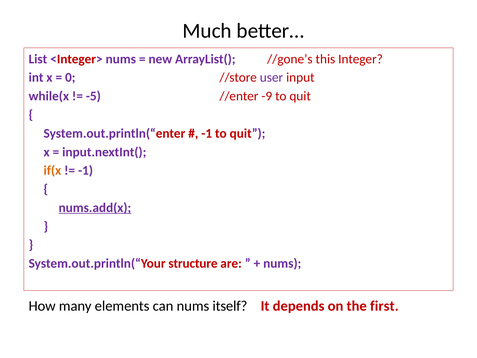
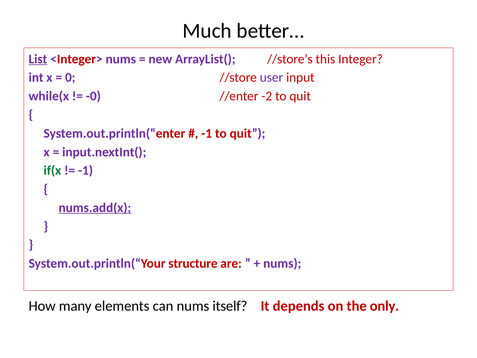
List underline: none -> present (38, 59)
//gone’s: //gone’s -> //store’s (290, 59)
-5: -5 -> -0 (93, 96)
-9: -9 -> -2 (267, 96)
if(x colour: orange -> green (52, 170)
first: first -> only (384, 306)
